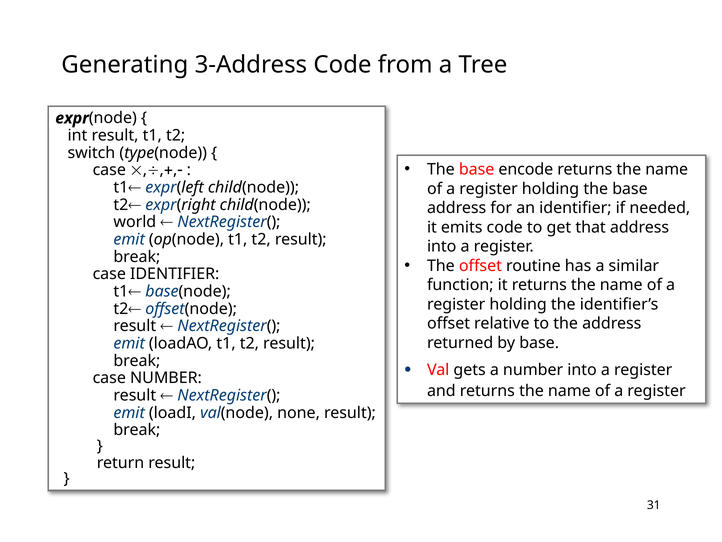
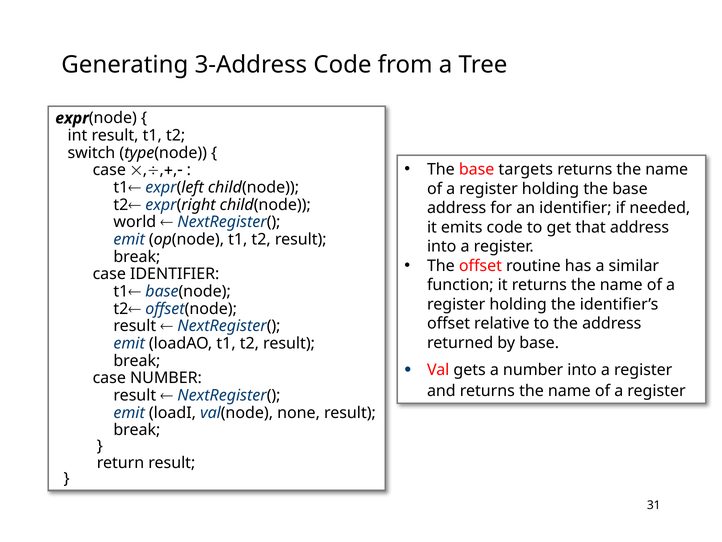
encode: encode -> targets (526, 169)
